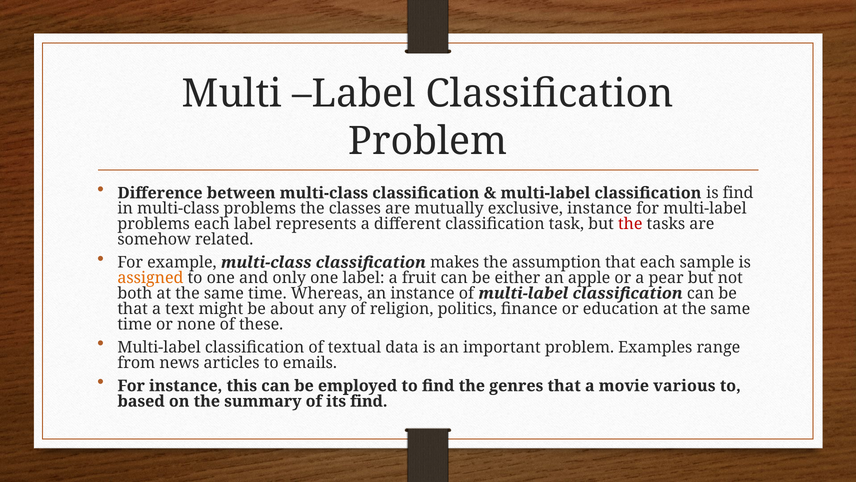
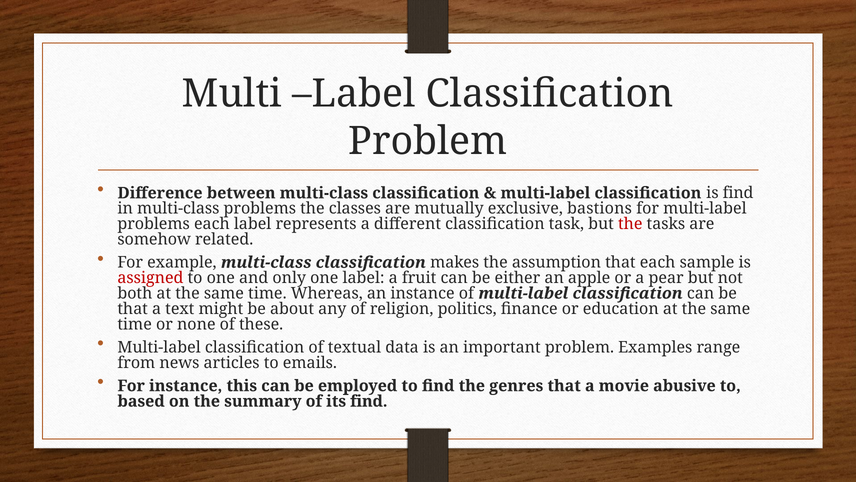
exclusive instance: instance -> bastions (599, 208)
assigned colour: orange -> red (150, 278)
various: various -> abusive (684, 386)
